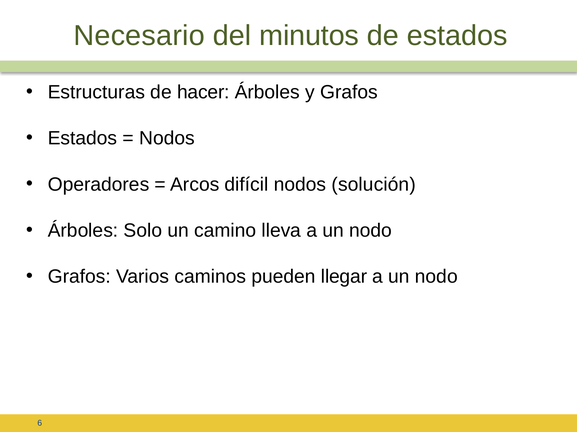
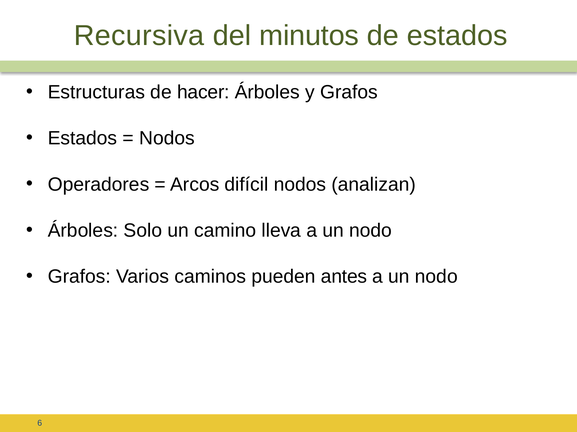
Necesario: Necesario -> Recursiva (139, 36)
solución: solución -> analizan (374, 185)
llegar: llegar -> antes (344, 277)
